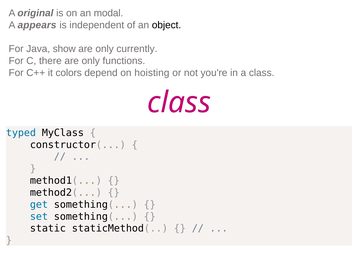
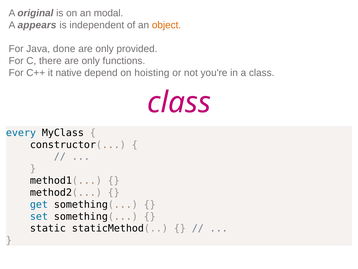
object colour: black -> orange (167, 25)
show: show -> done (64, 49)
currently: currently -> provided (137, 49)
colors: colors -> native (69, 73)
typed: typed -> every (21, 133)
